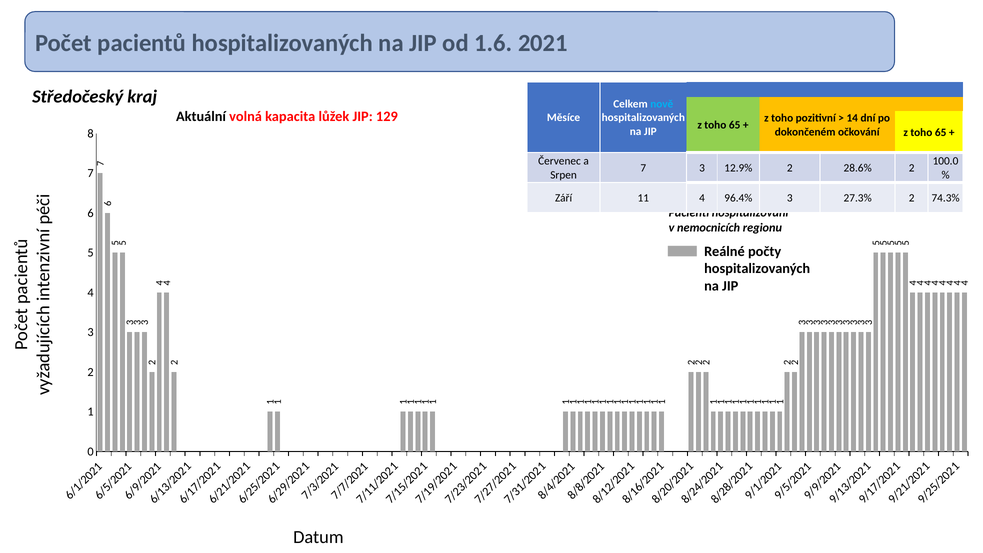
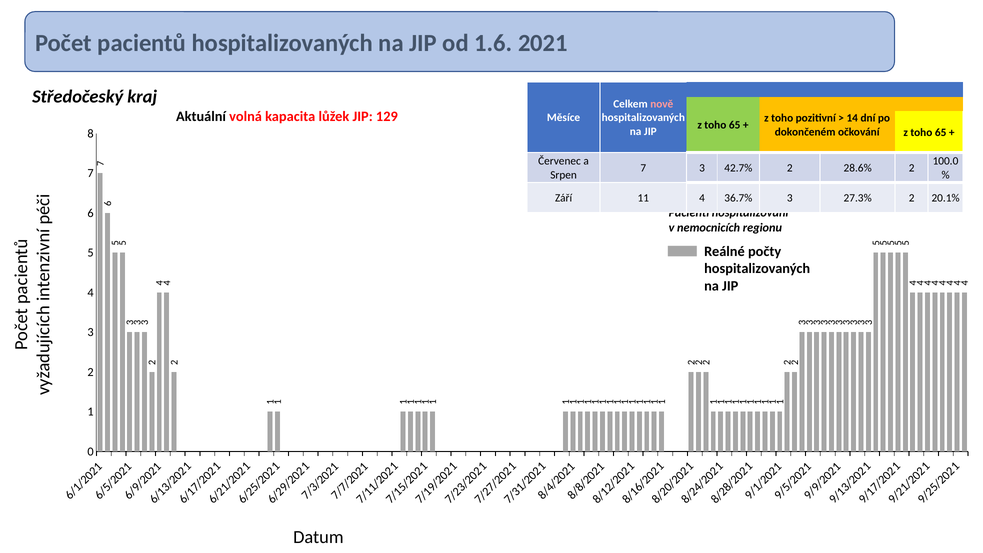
nově colour: light blue -> pink (662, 104)
12.9%: 12.9% -> 42.7% (738, 168)
96.4%: 96.4% -> 36.7% (738, 198)
74.3%: 74.3% -> 20.1% (946, 198)
